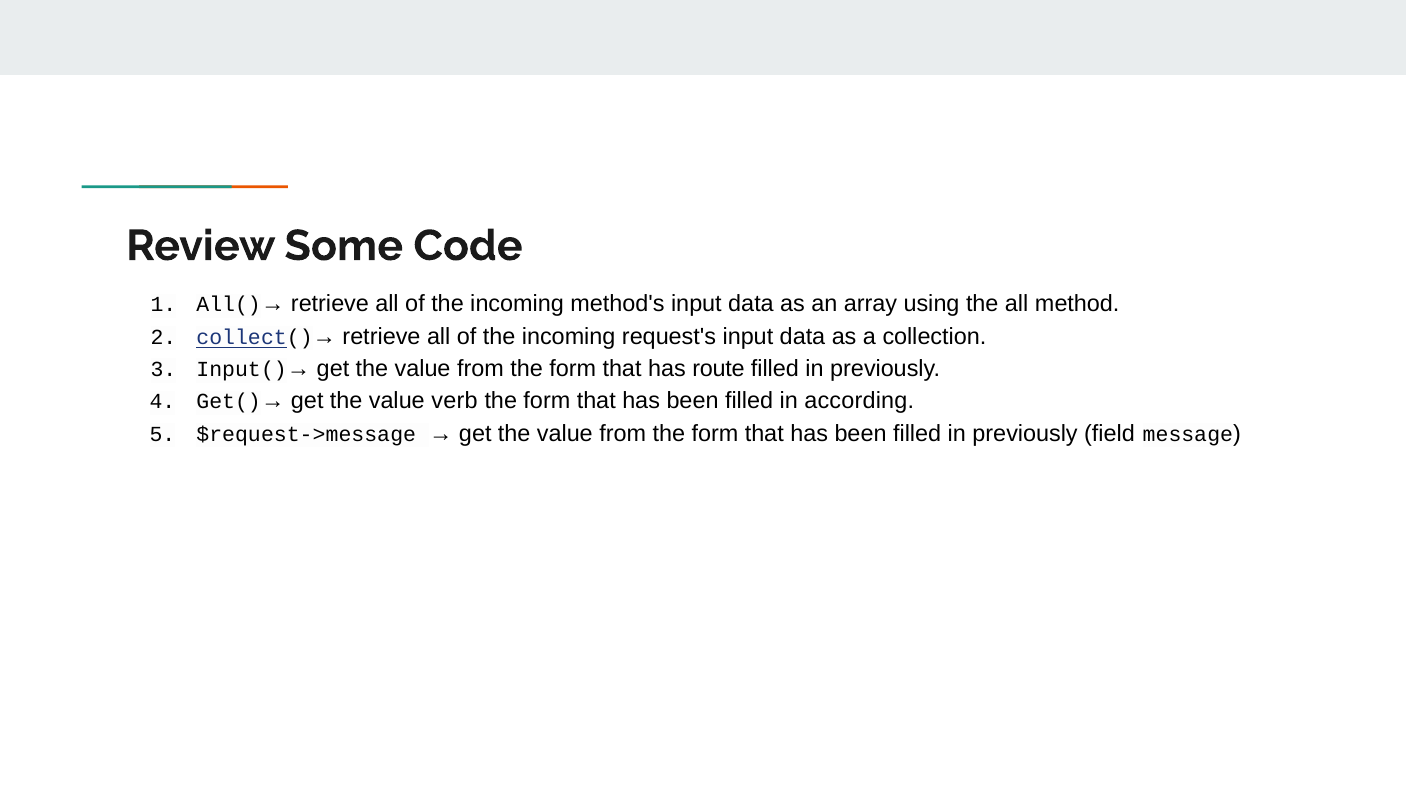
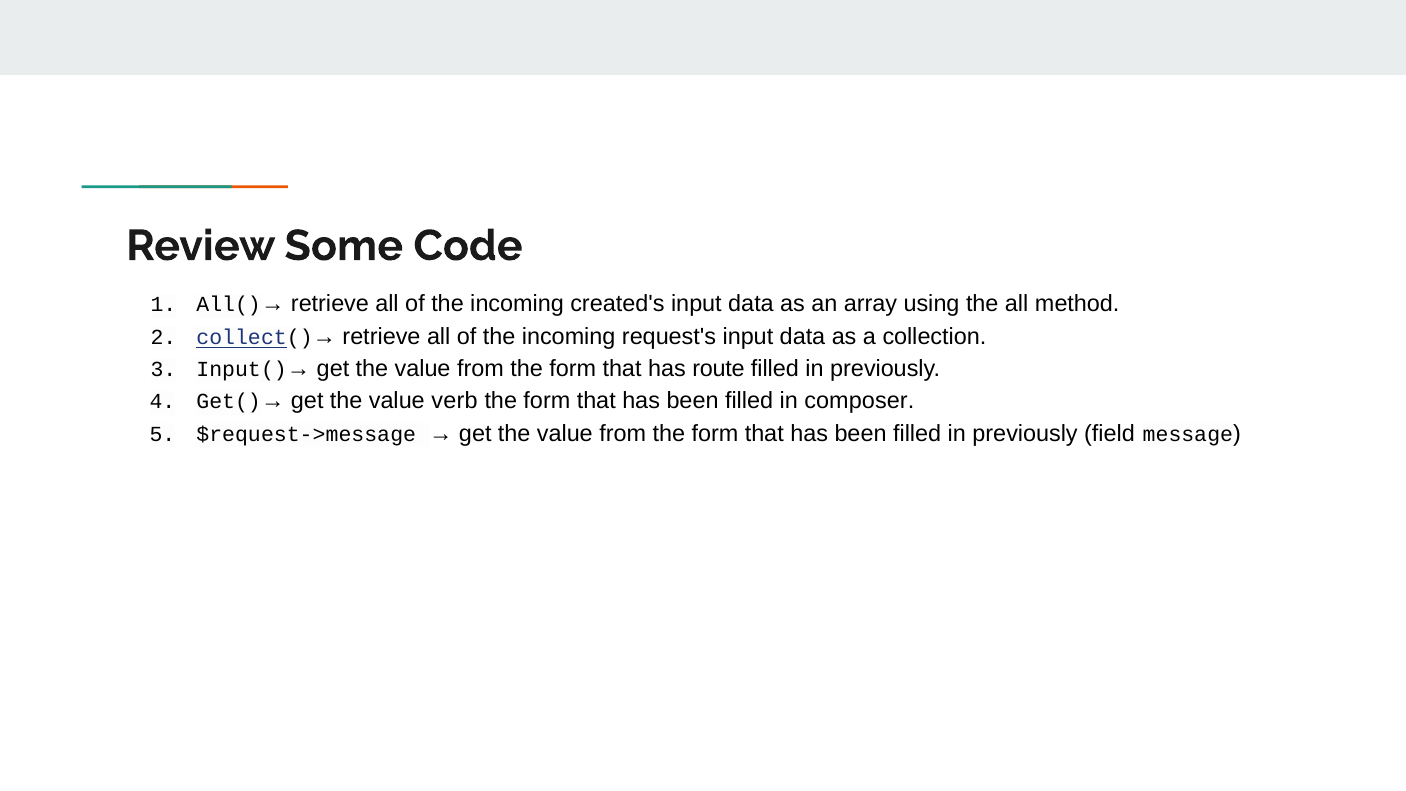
method's: method's -> created's (617, 304)
according: according -> composer (859, 401)
